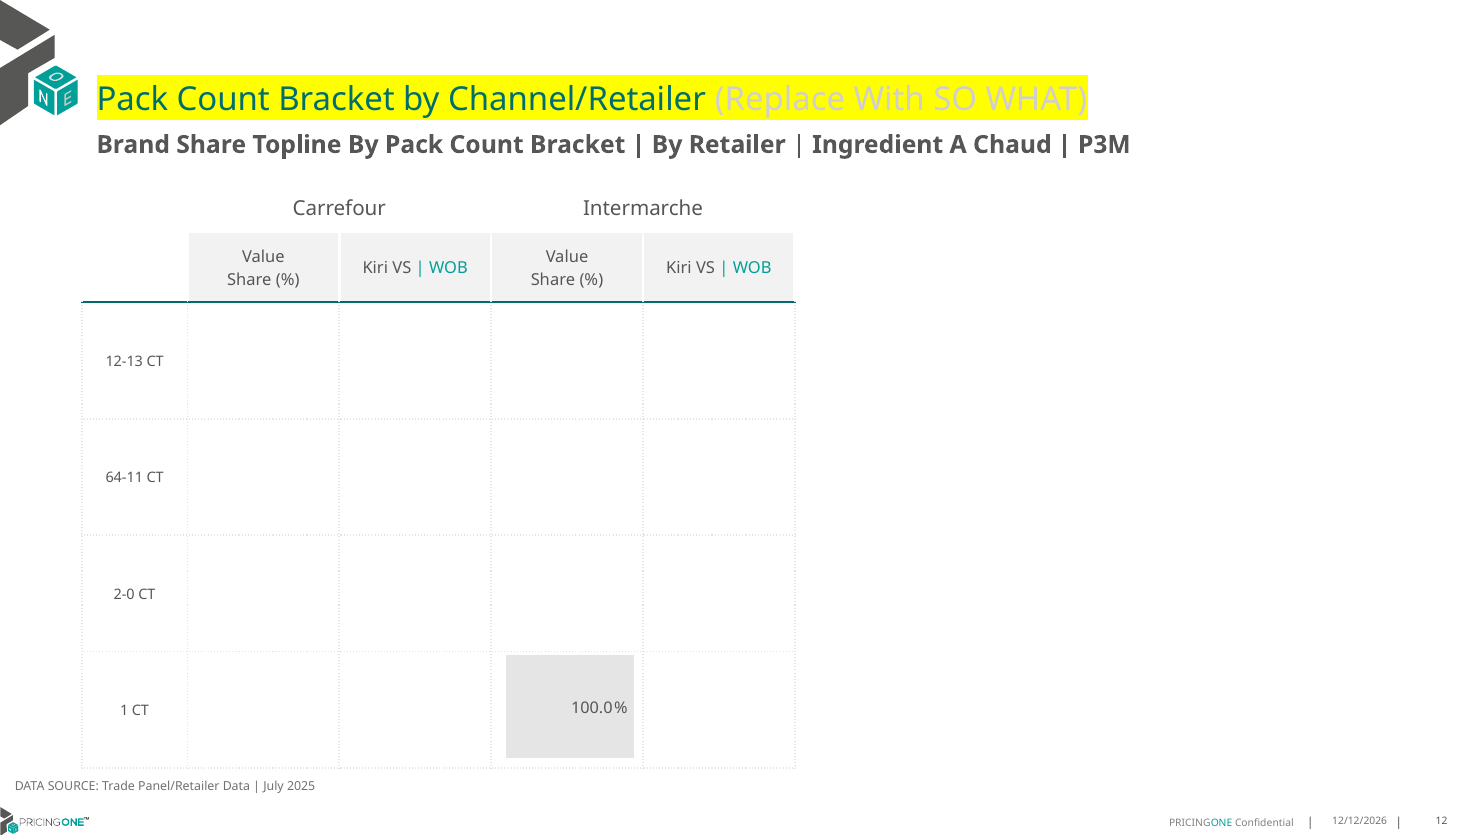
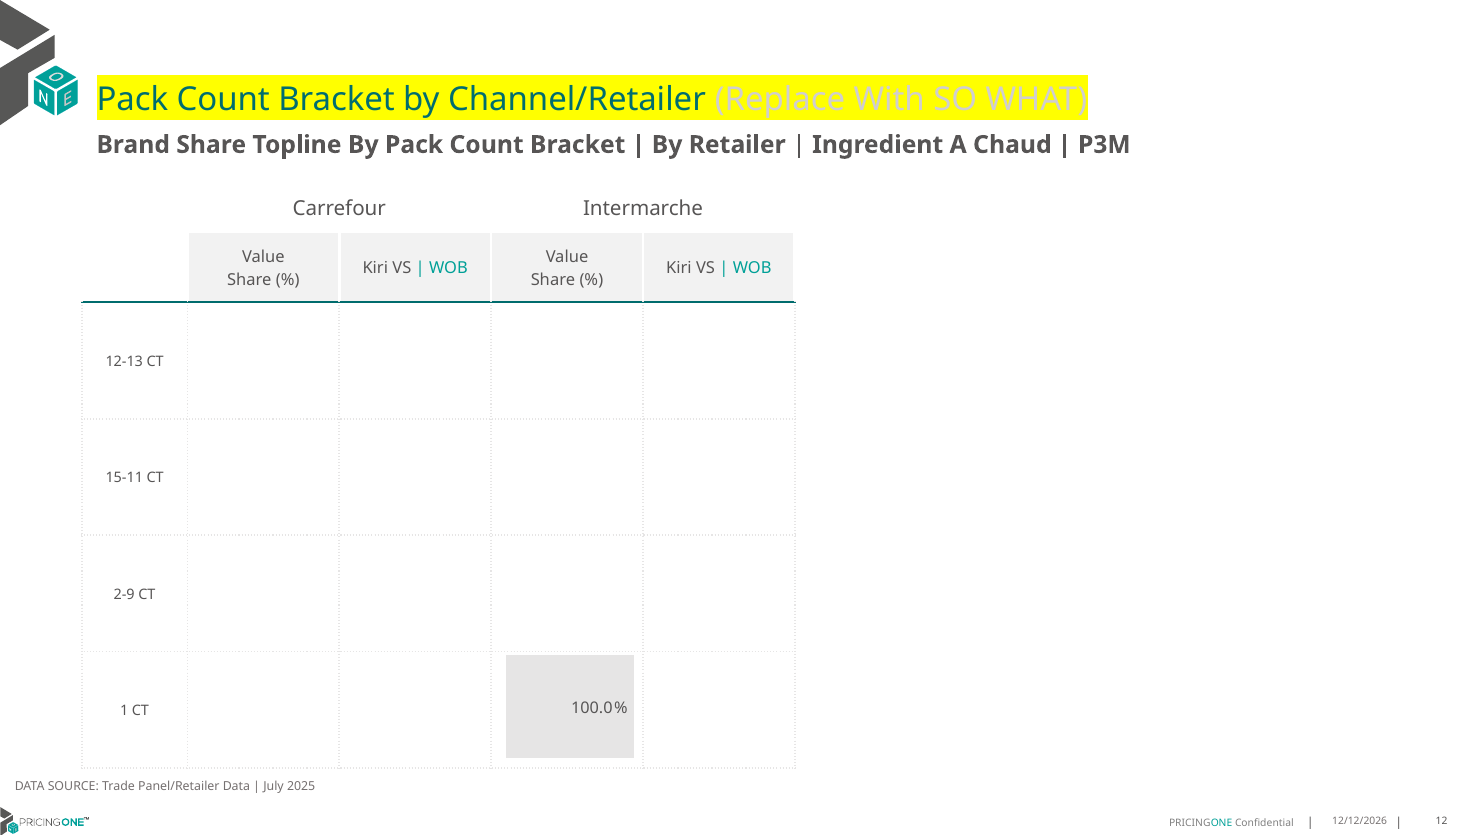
64-11: 64-11 -> 15-11 (124, 478)
2-0: 2-0 -> 2-9 (124, 594)
